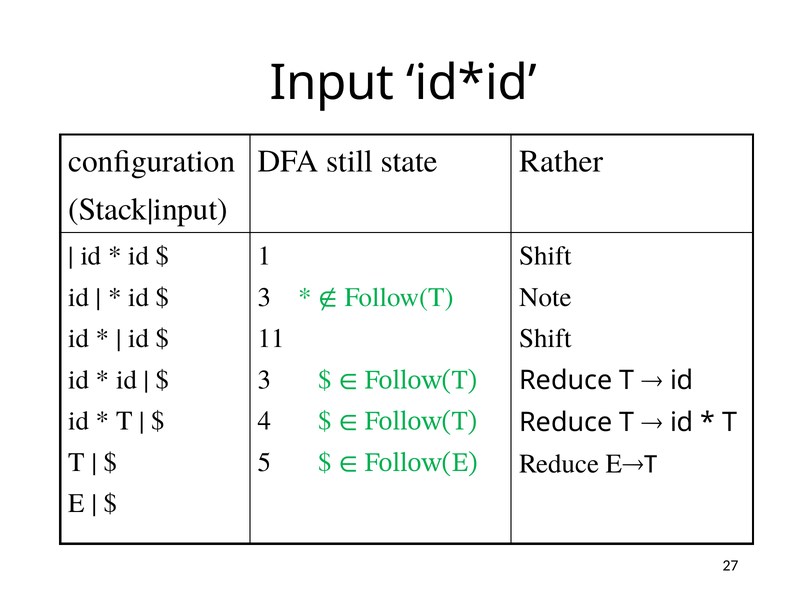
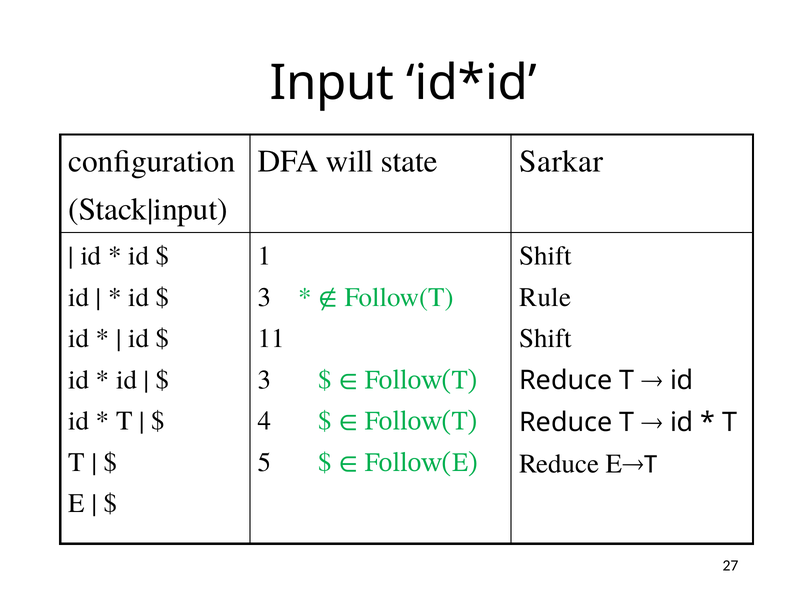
still: still -> will (350, 161)
Rather: Rather -> Sarkar (561, 161)
Note: Note -> Rule (545, 297)
